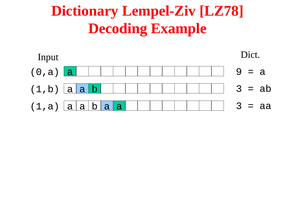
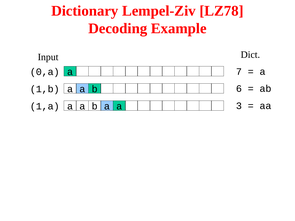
9: 9 -> 7 (239, 72)
1,b 3: 3 -> 6 (239, 89)
